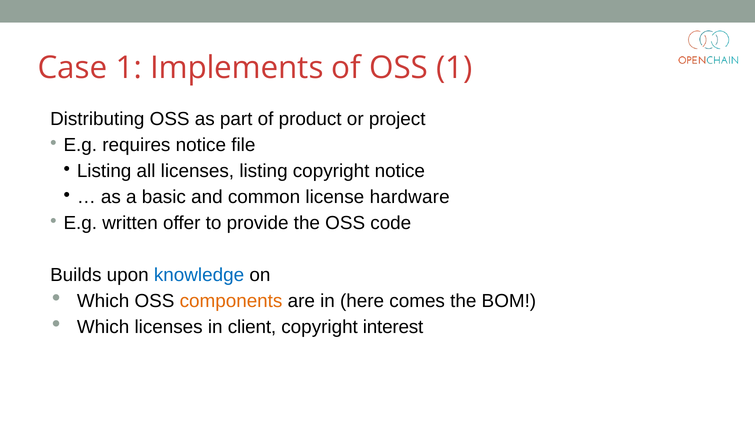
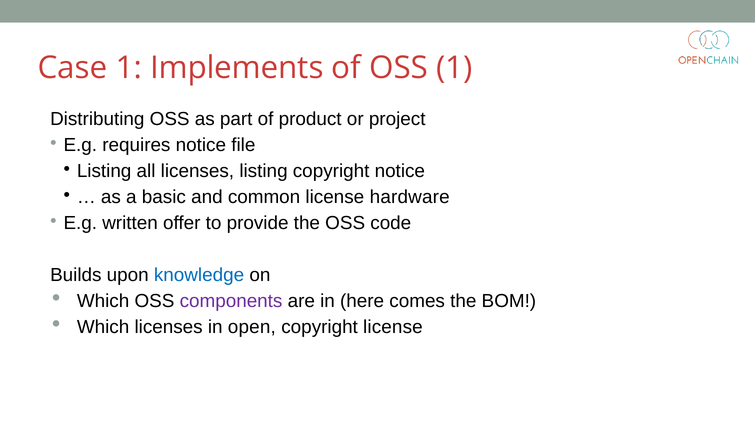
components colour: orange -> purple (231, 301)
client: client -> open (252, 327)
copyright interest: interest -> license (393, 327)
